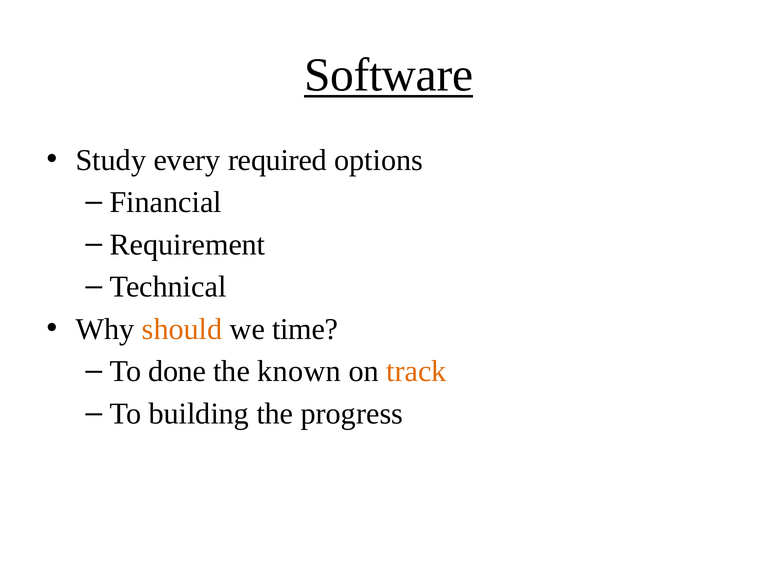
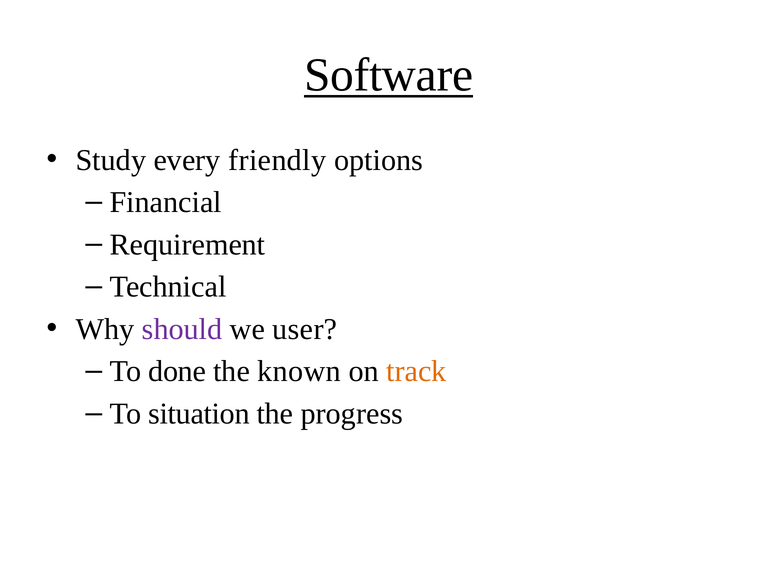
required: required -> friendly (277, 160)
should colour: orange -> purple (182, 329)
time: time -> user (305, 329)
building: building -> situation (199, 414)
